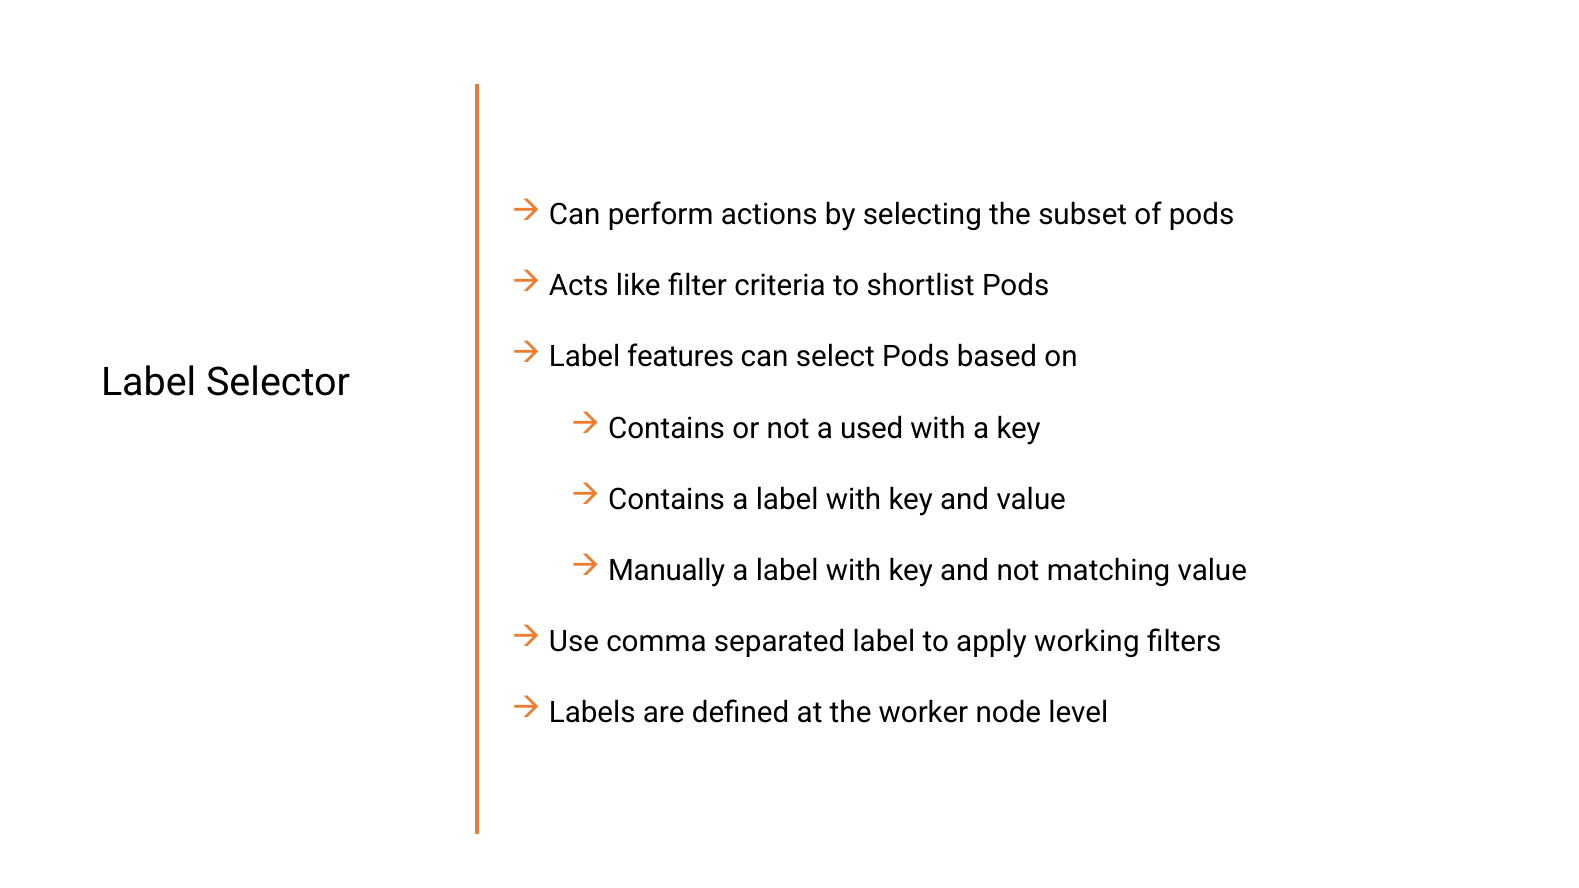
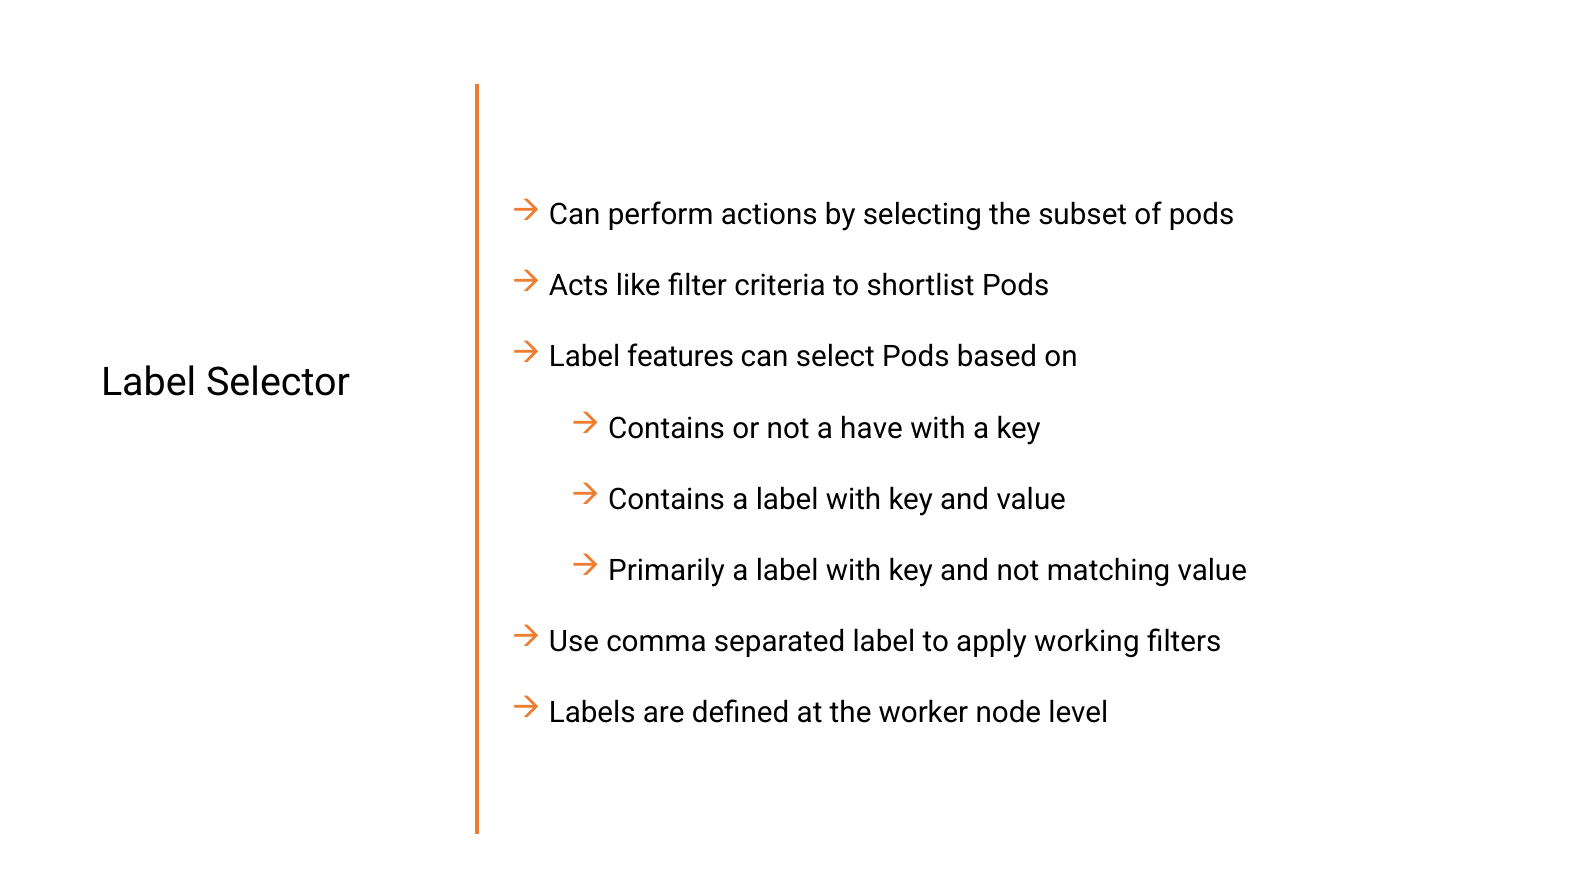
used: used -> have (872, 428)
Manually: Manually -> Primarily (667, 570)
